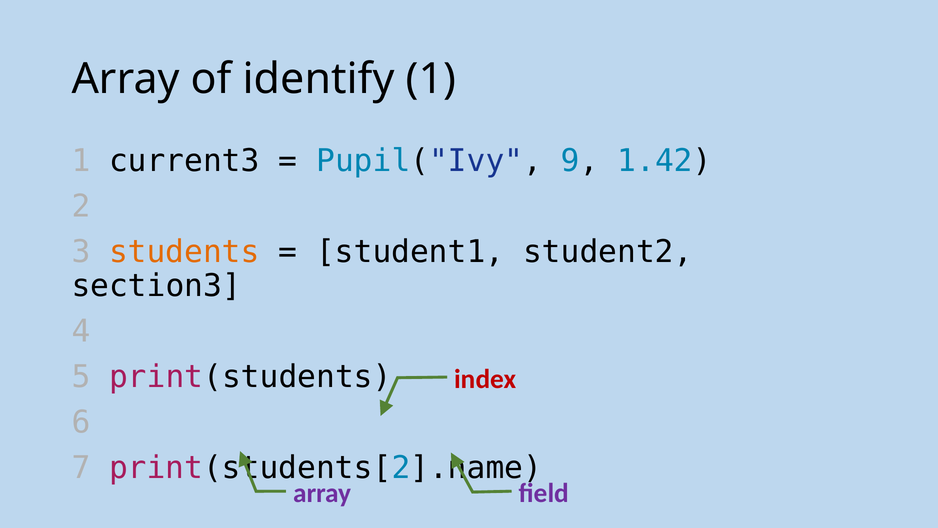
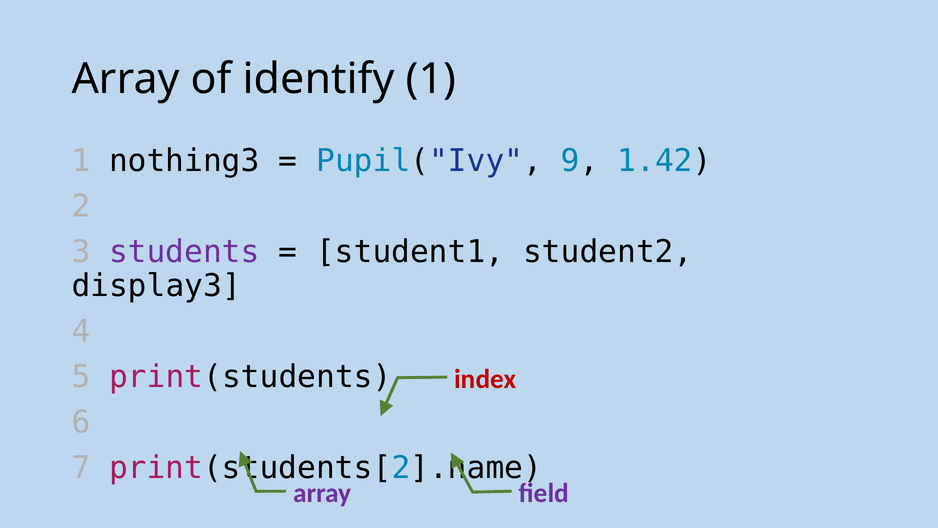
current3: current3 -> nothing3 (184, 161)
students colour: orange -> purple (184, 252)
section3: section3 -> display3 (156, 285)
